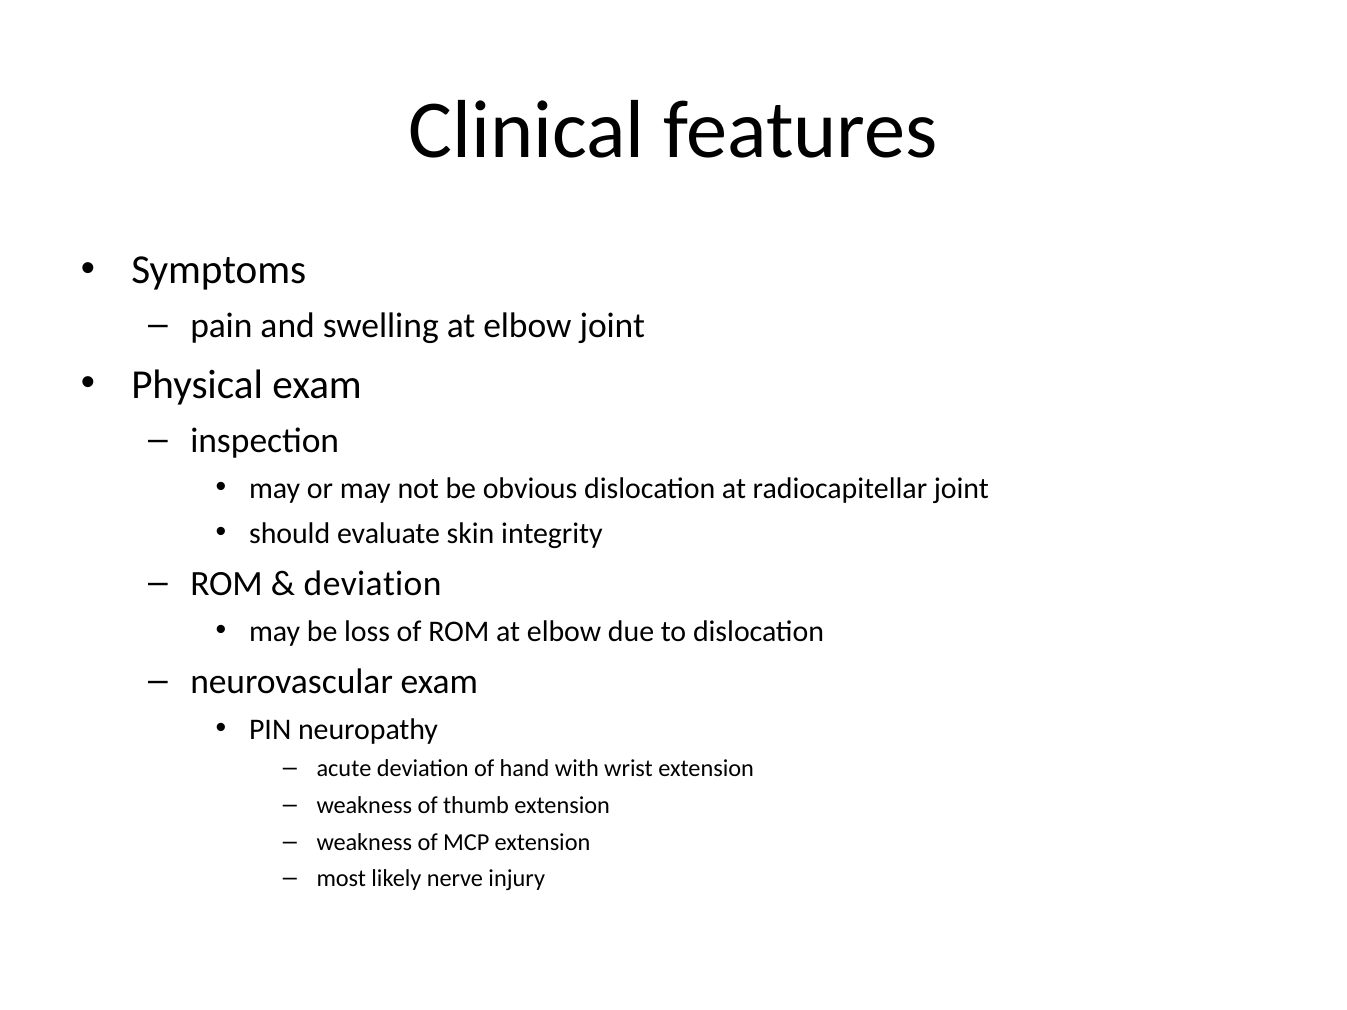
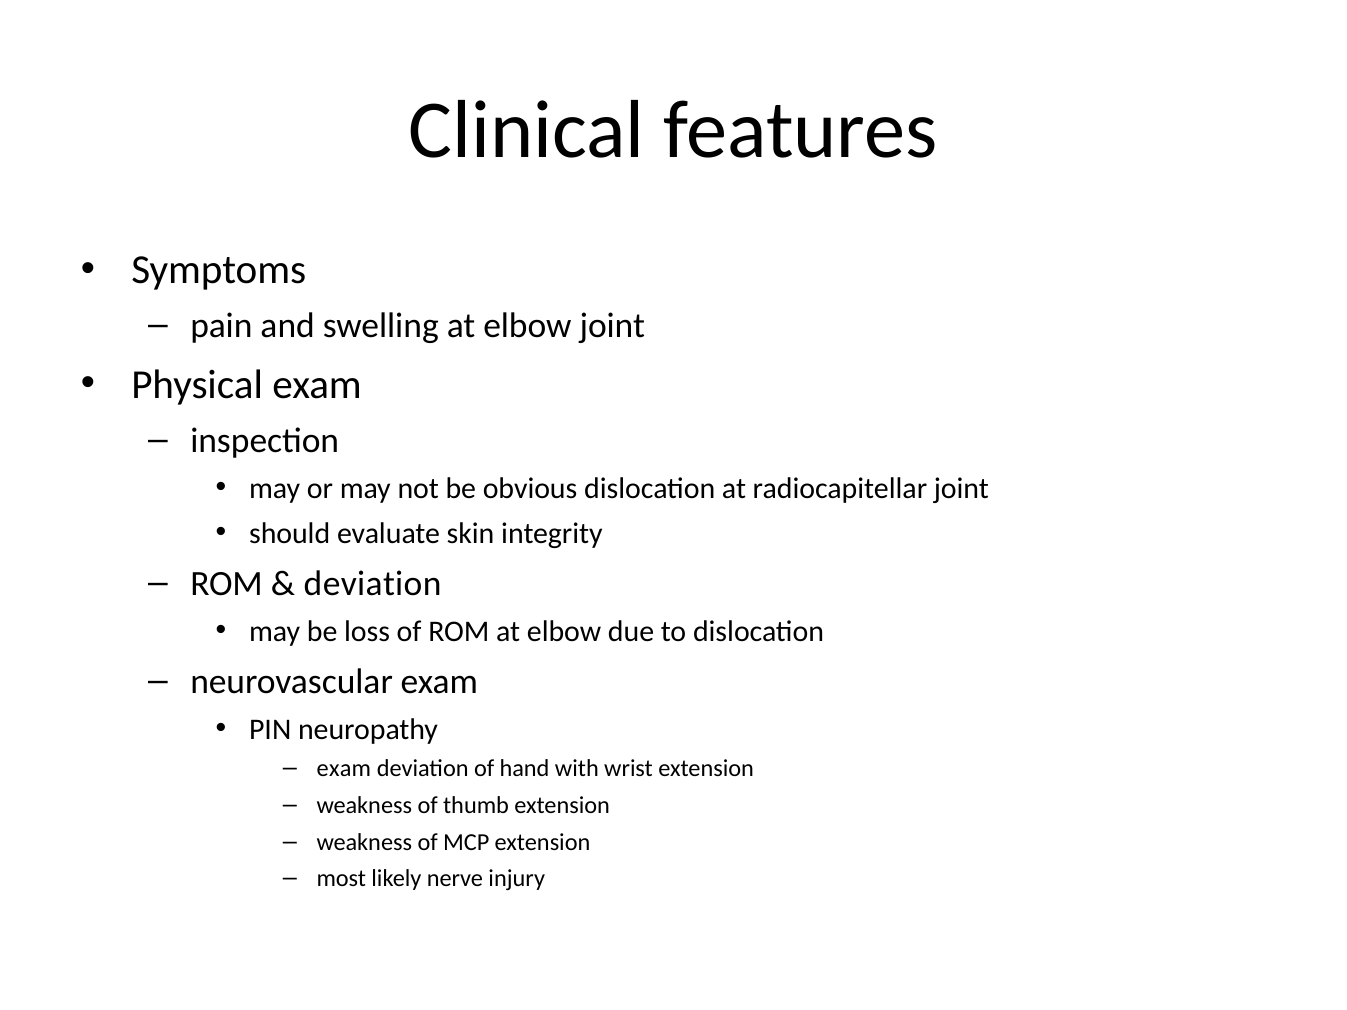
acute: acute -> exam (344, 769)
